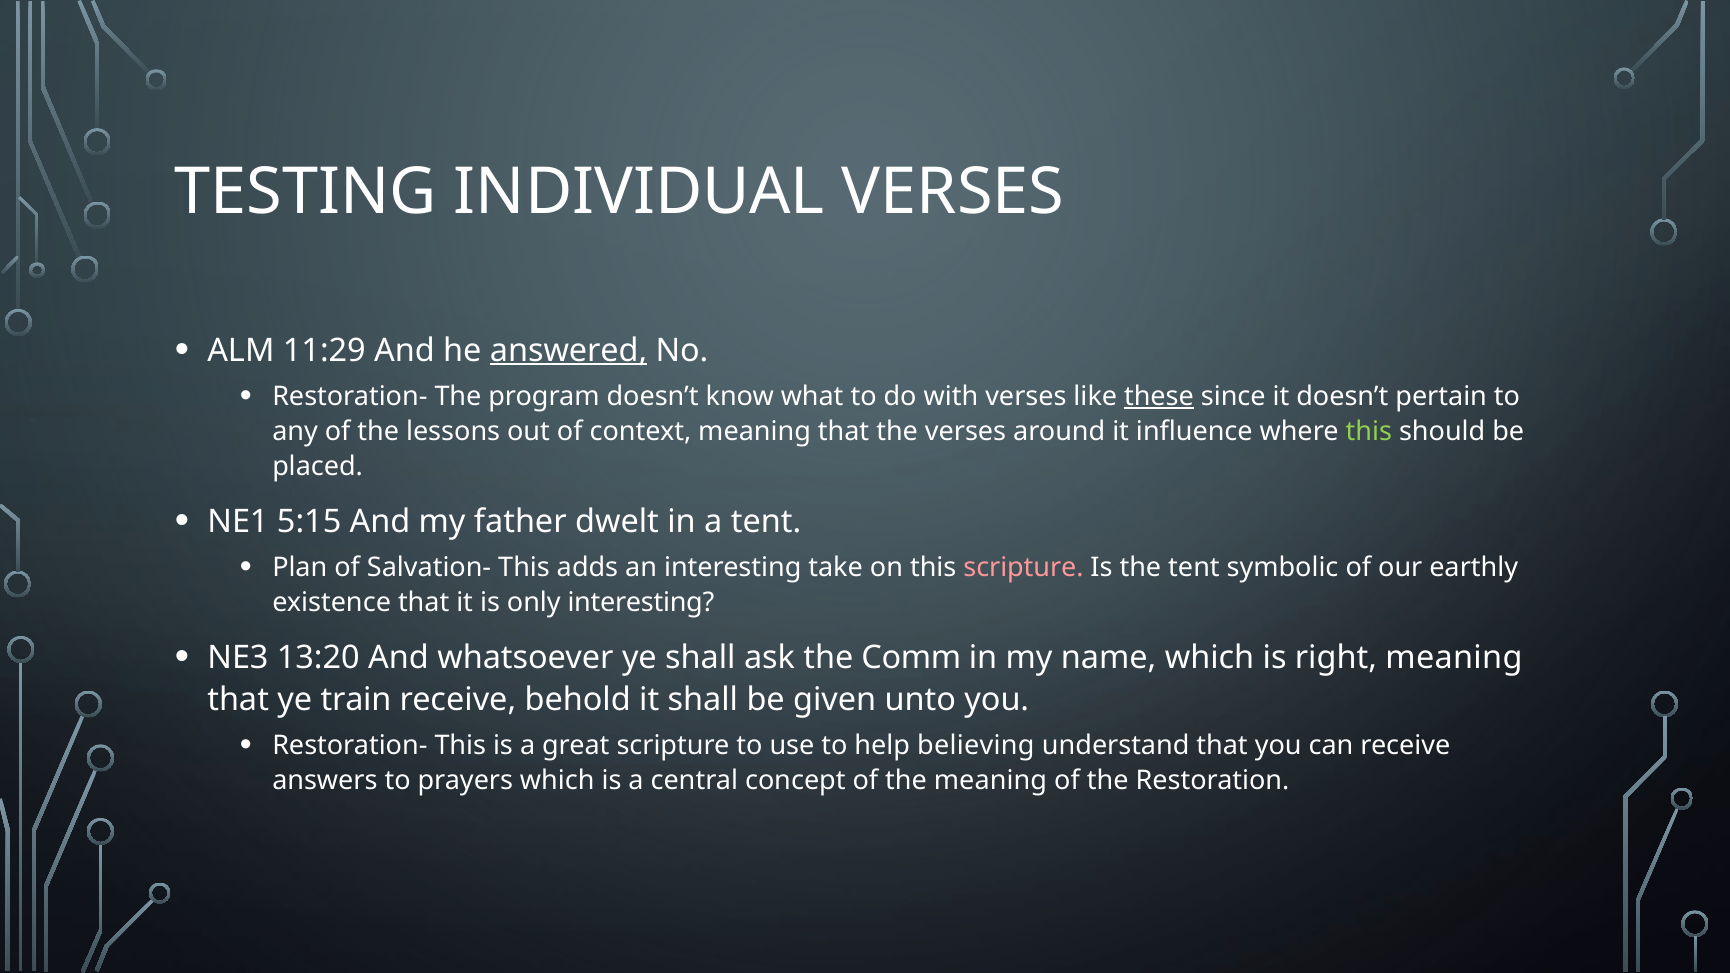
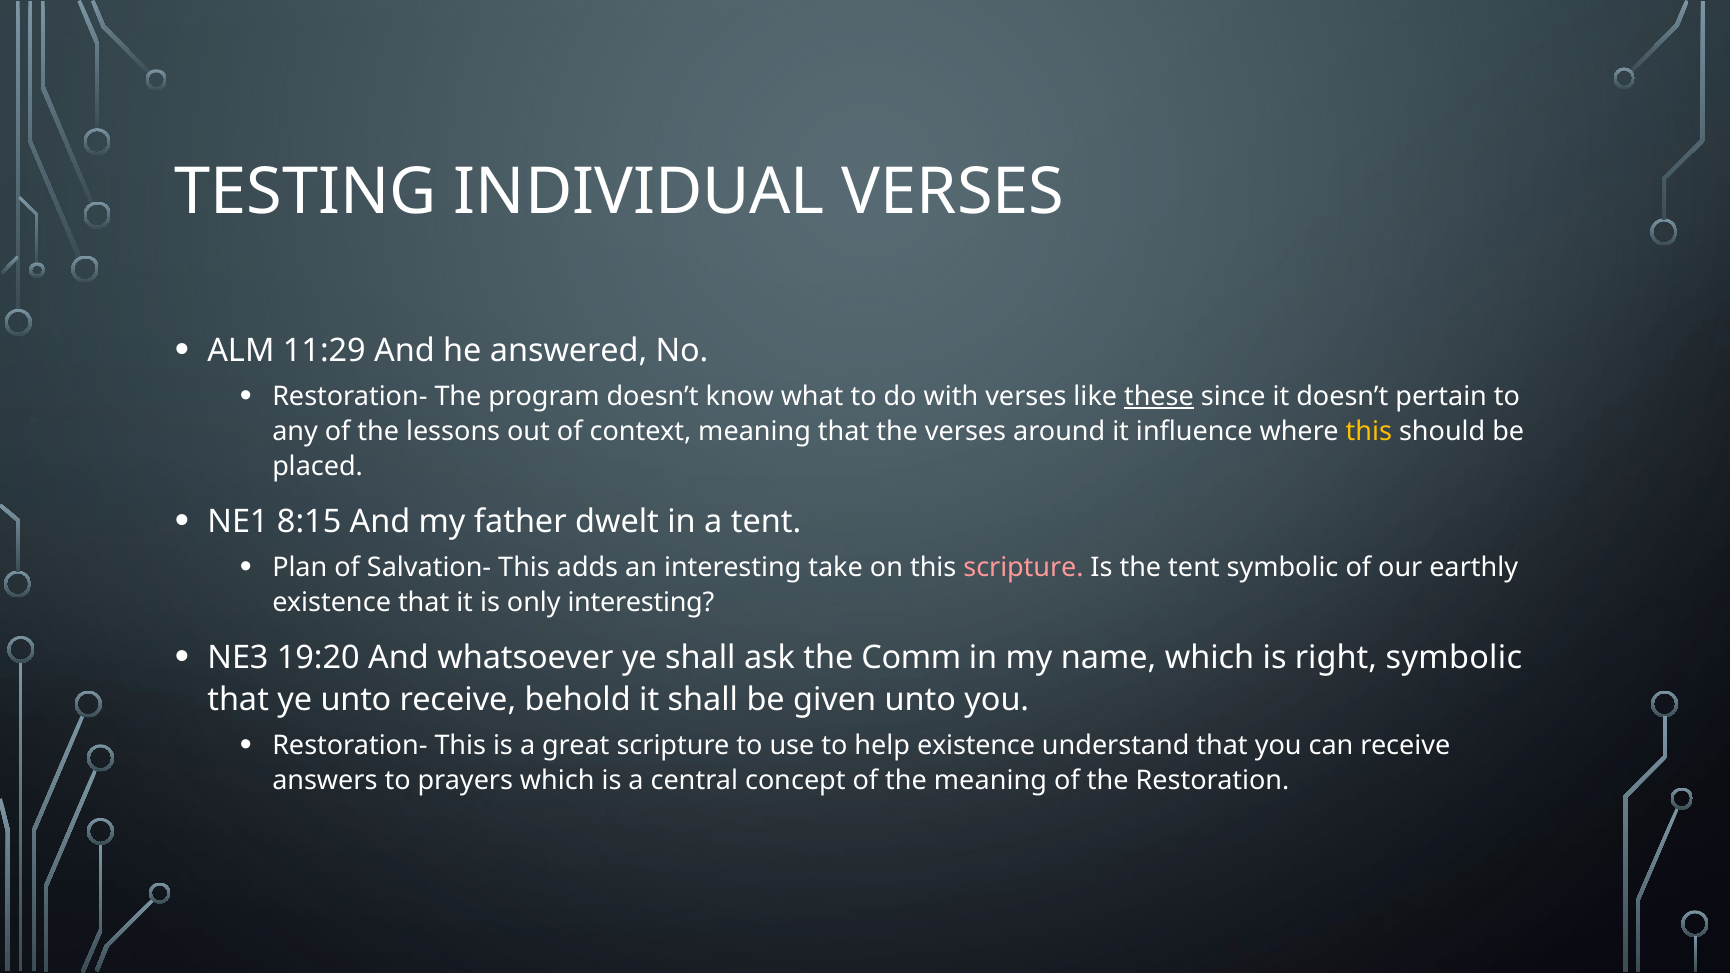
answered underline: present -> none (569, 350)
this colour: light green -> yellow (1369, 431)
5:15: 5:15 -> 8:15 (309, 522)
13:20: 13:20 -> 19:20 (318, 658)
right meaning: meaning -> symbolic (1454, 658)
ye train: train -> unto (356, 700)
help believing: believing -> existence (976, 746)
